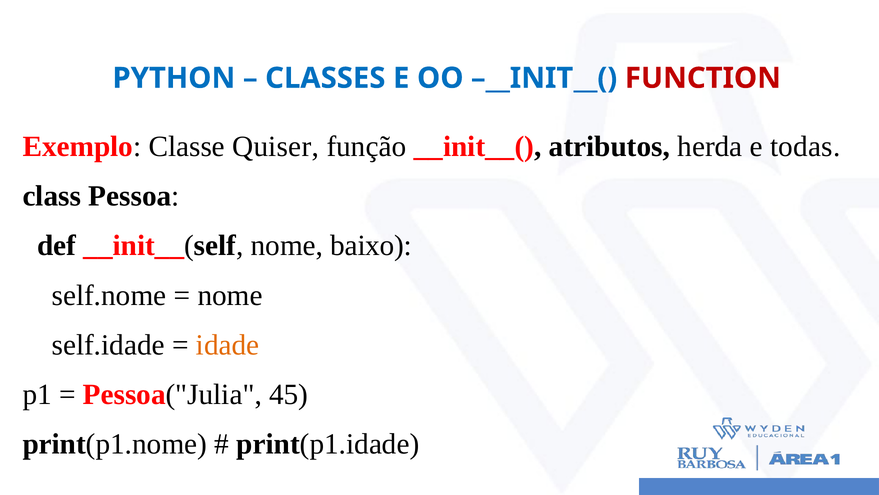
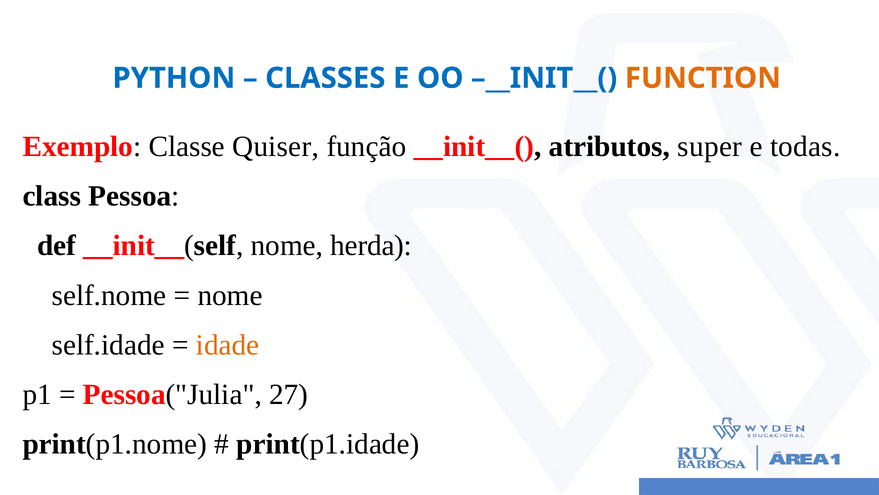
FUNCTION colour: red -> orange (703, 78)
herda: herda -> super (710, 146)
baixo: baixo -> herda (371, 245)
45: 45 -> 27 (289, 394)
